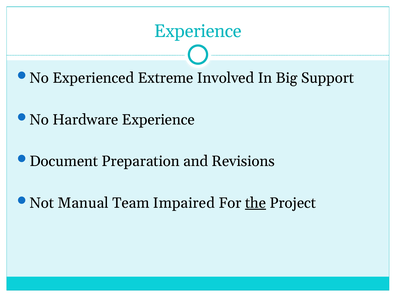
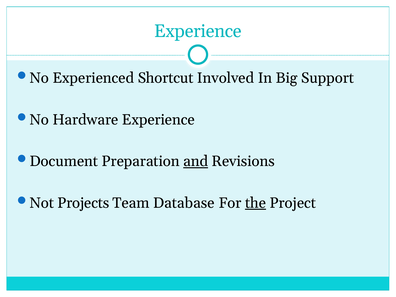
Extreme: Extreme -> Shortcut (166, 78)
and underline: none -> present (196, 161)
Manual: Manual -> Projects (83, 203)
Impaired: Impaired -> Database (184, 203)
